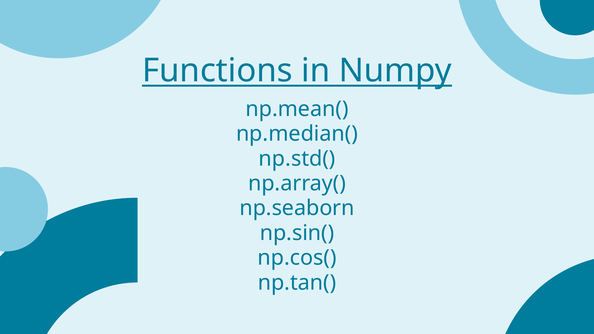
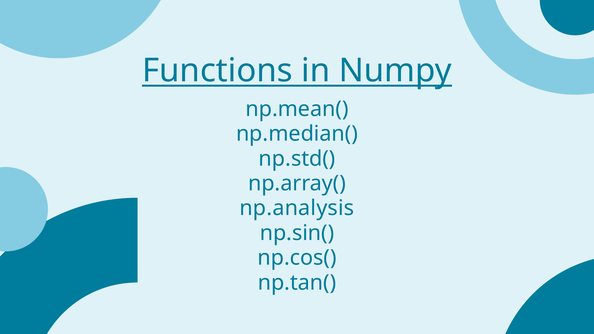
np.seaborn: np.seaborn -> np.analysis (297, 208)
